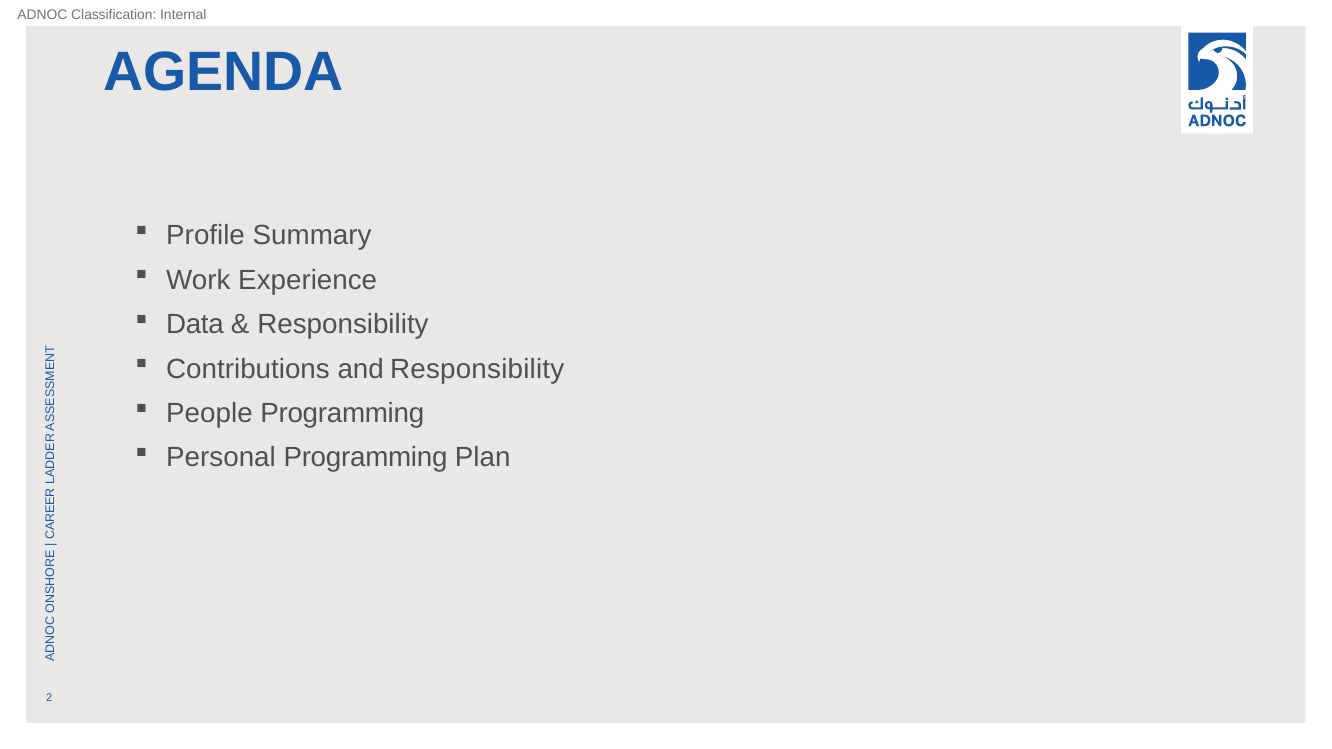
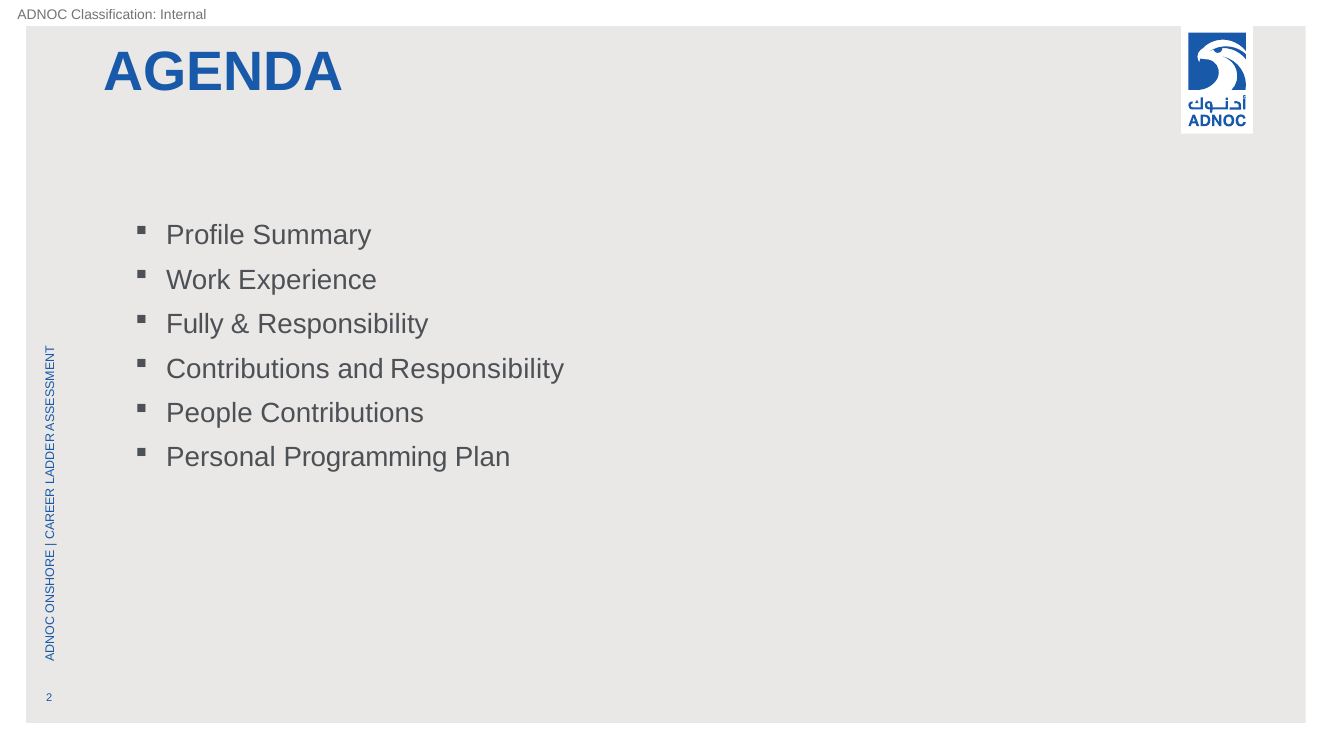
Data: Data -> Fully (195, 325)
People Programming: Programming -> Contributions (342, 414)
